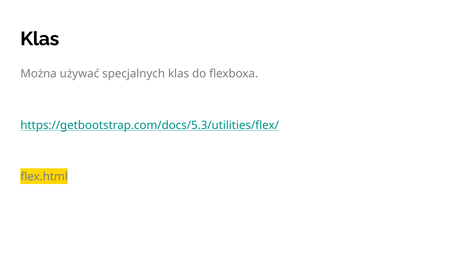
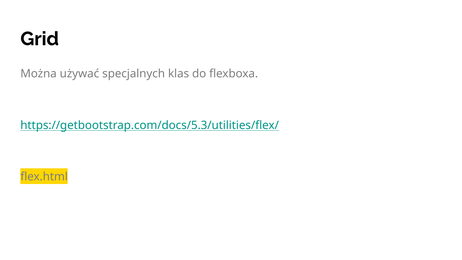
Klas: Klas -> Grid (40, 39)
